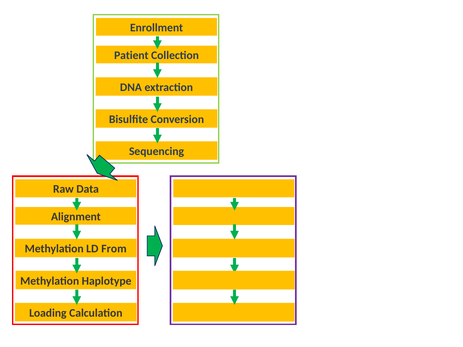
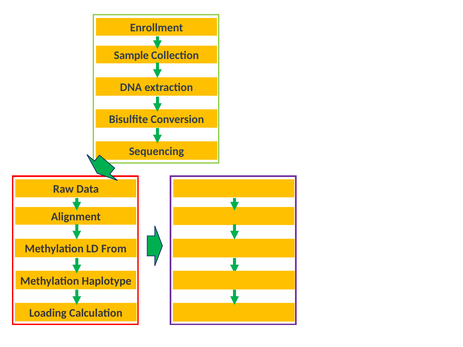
Patient: Patient -> Sample (131, 55)
